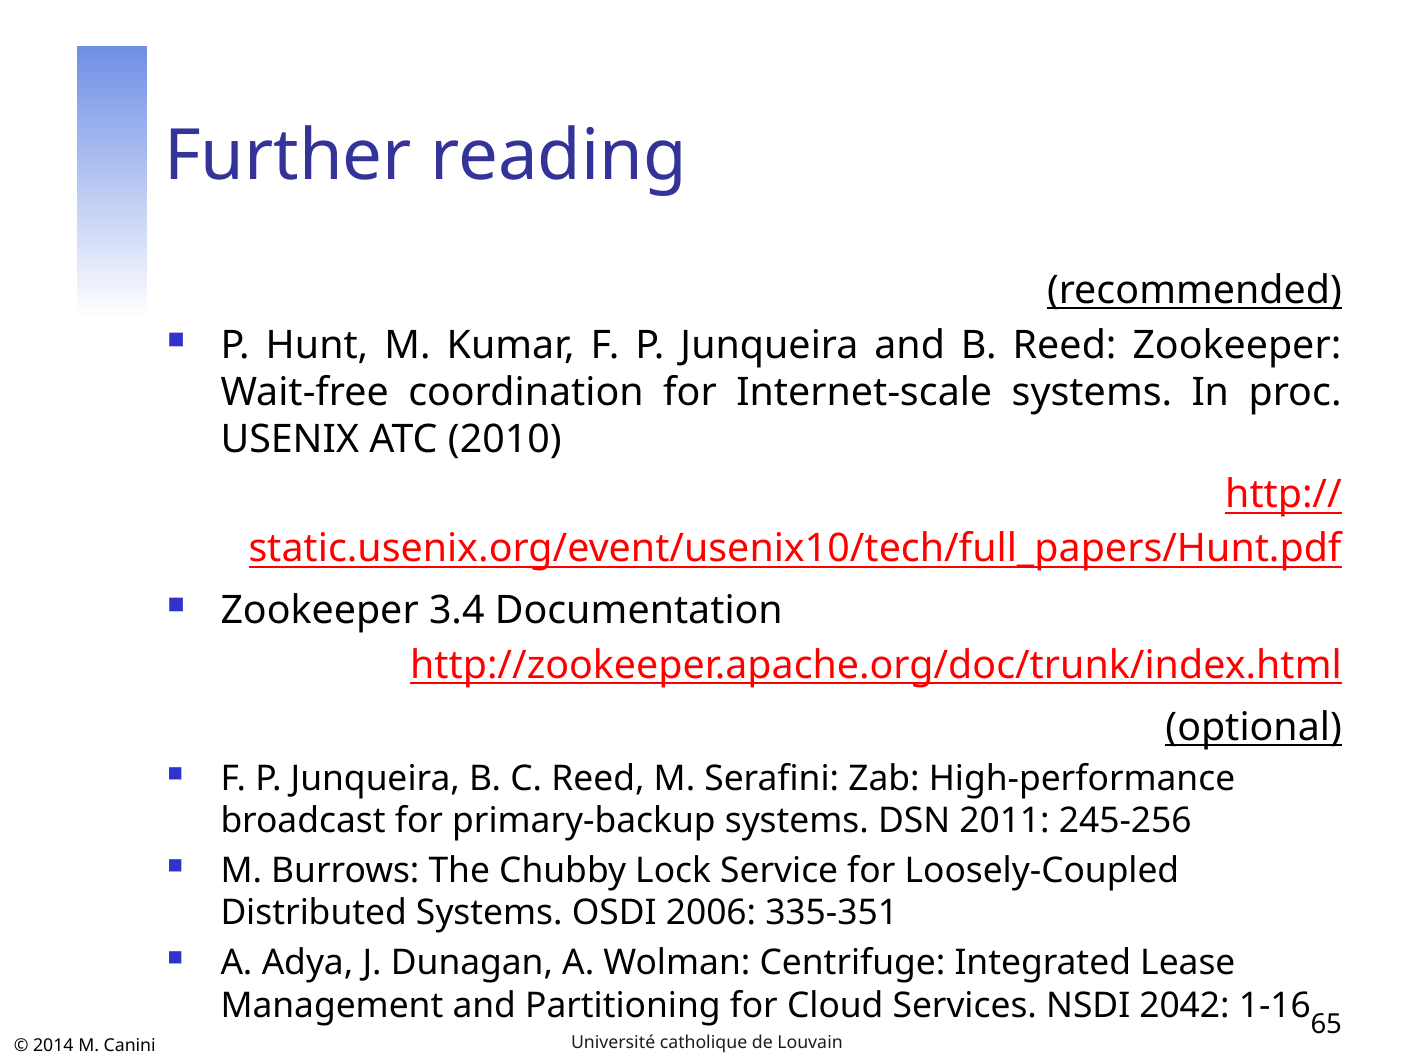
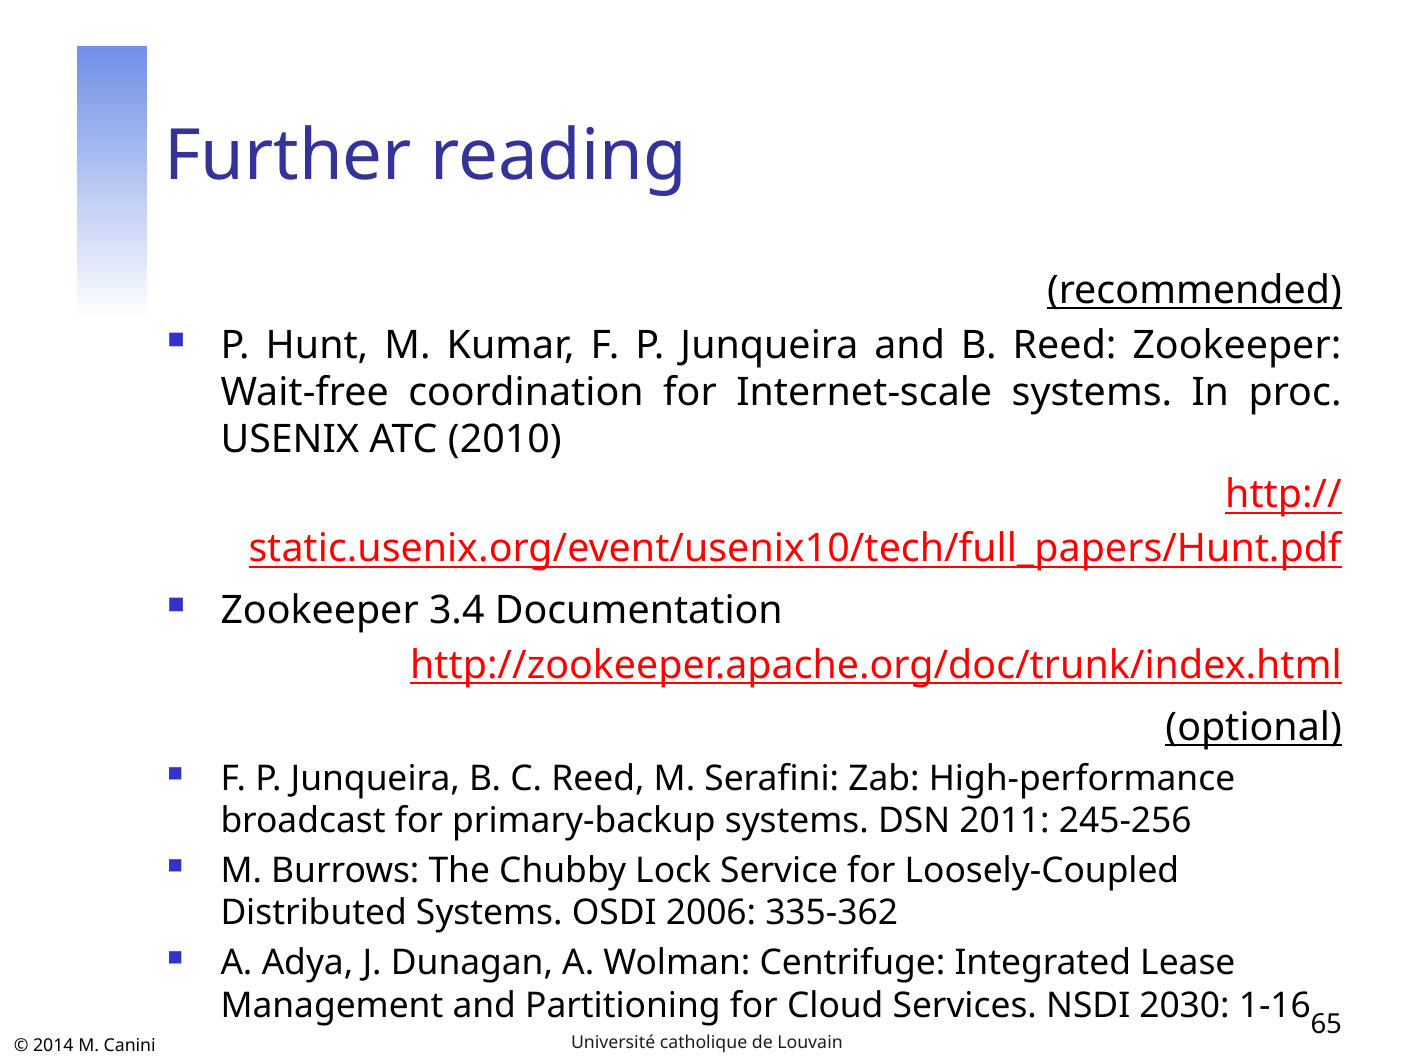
335-351: 335-351 -> 335-362 (832, 913)
2042: 2042 -> 2030 (1184, 1005)
